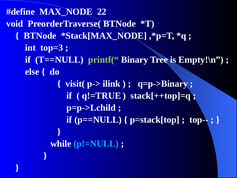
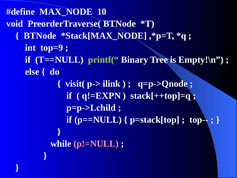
22: 22 -> 10 (102, 12)
top=3: top=3 -> top=9 (52, 48)
q=p->Binary: q=p->Binary -> q=p->Qnode (163, 84)
q!=TRUE: q!=TRUE -> q!=EXPN (101, 96)
p!=NULL colour: light blue -> pink (96, 144)
